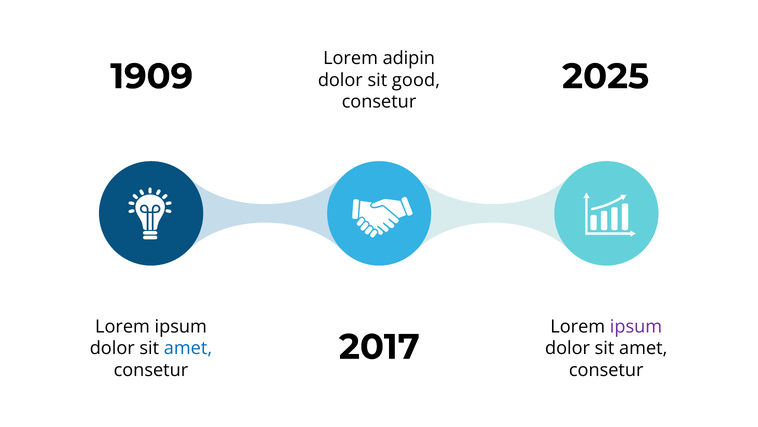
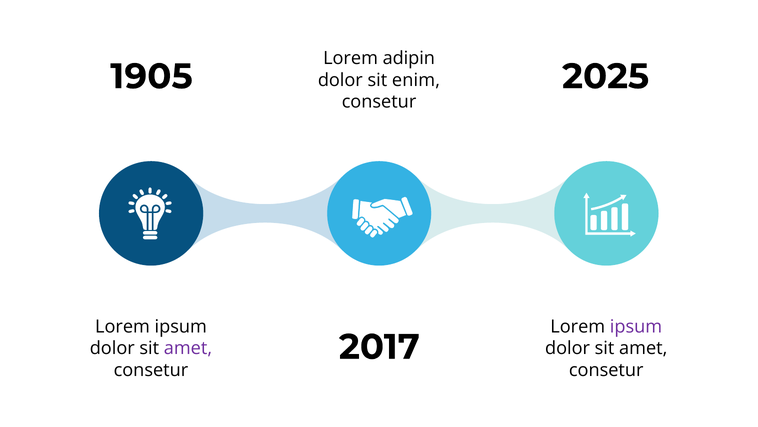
1909: 1909 -> 1905 (152, 76)
good: good -> enim (416, 80)
amet colour: blue -> purple (188, 348)
